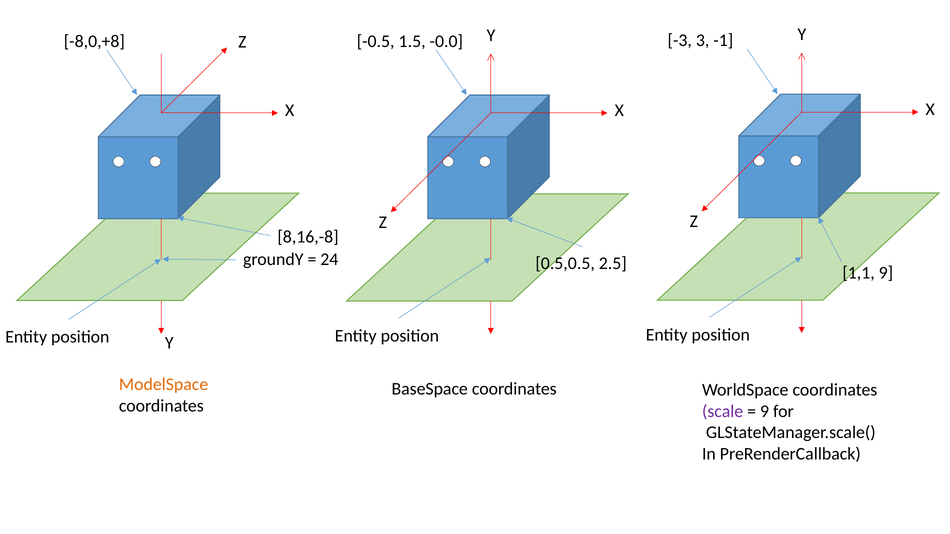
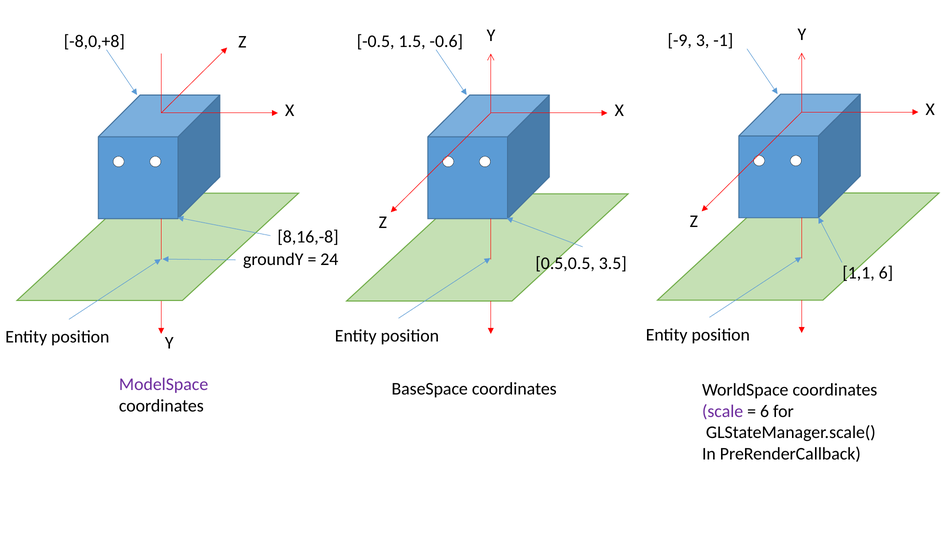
-3: -3 -> -9 (680, 40)
-0.0: -0.0 -> -0.6 (446, 41)
2.5: 2.5 -> 3.5 (613, 264)
1,1 9: 9 -> 6 (886, 273)
ModelSpace colour: orange -> purple (164, 385)
9: 9 -> 6 (765, 411)
